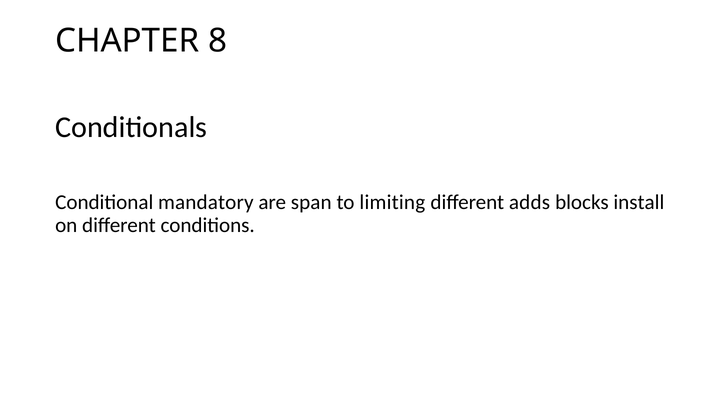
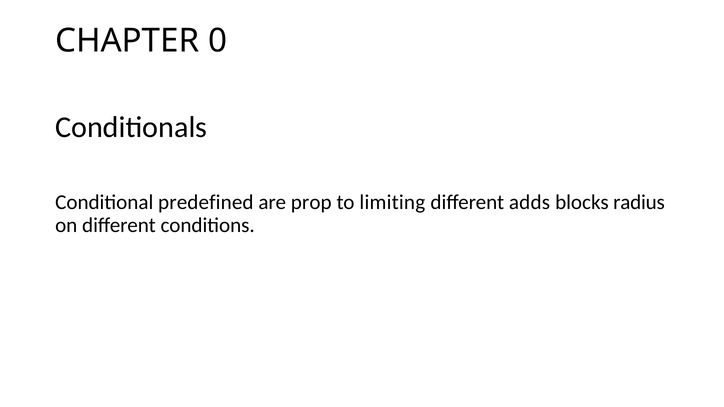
8: 8 -> 0 (218, 41)
mandatory: mandatory -> predefined (206, 203)
span: span -> prop (311, 203)
install: install -> radius (639, 203)
